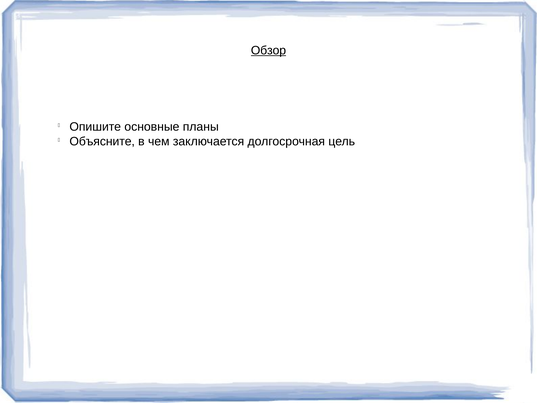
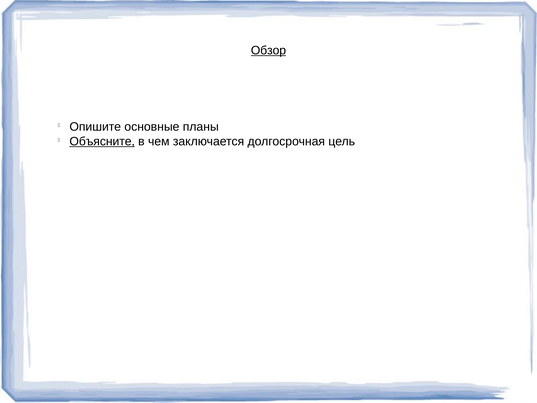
Объясните underline: none -> present (102, 141)
